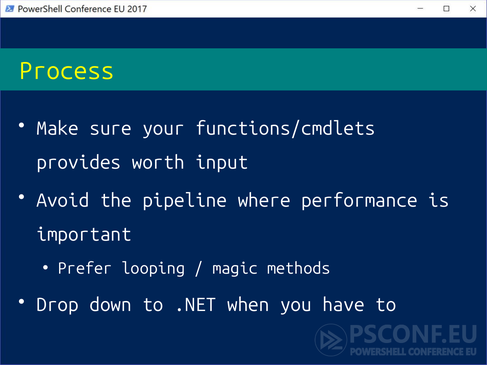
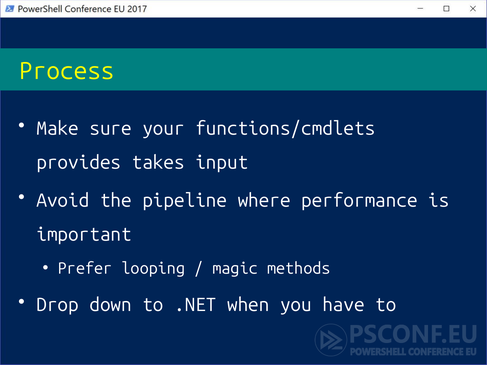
worth: worth -> takes (158, 163)
